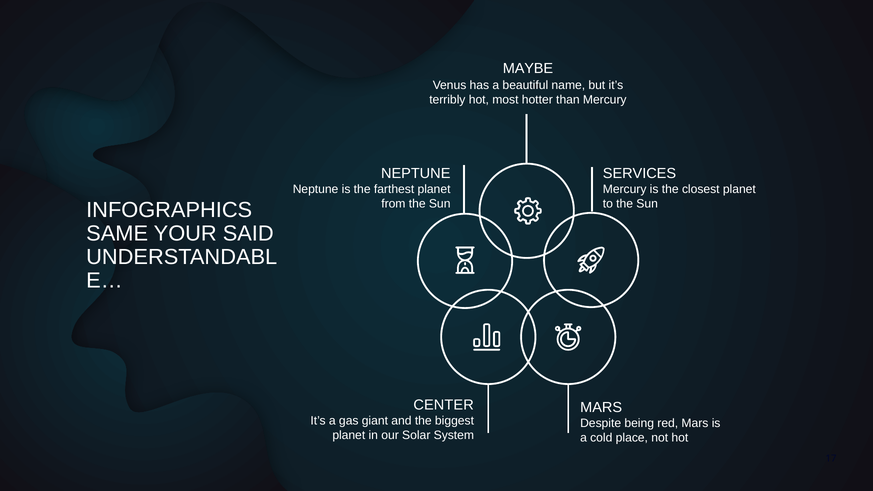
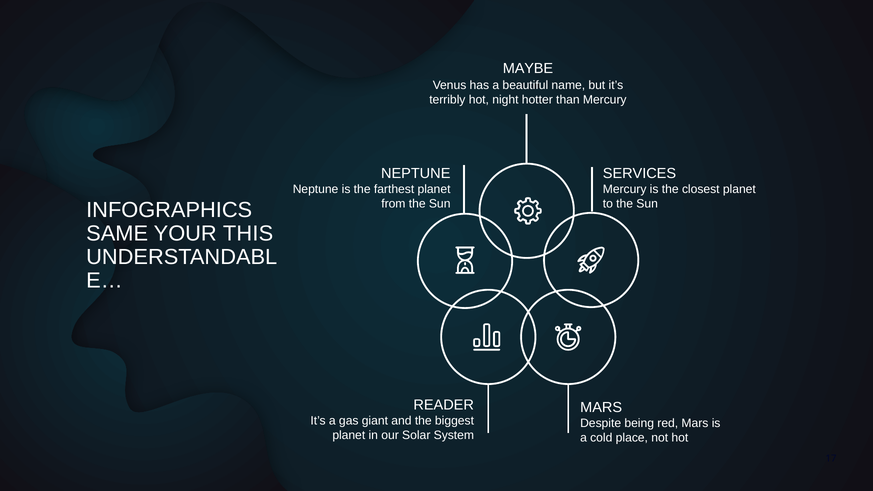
most: most -> night (505, 100)
SAID: SAID -> THIS (248, 233)
CENTER: CENTER -> READER (444, 405)
